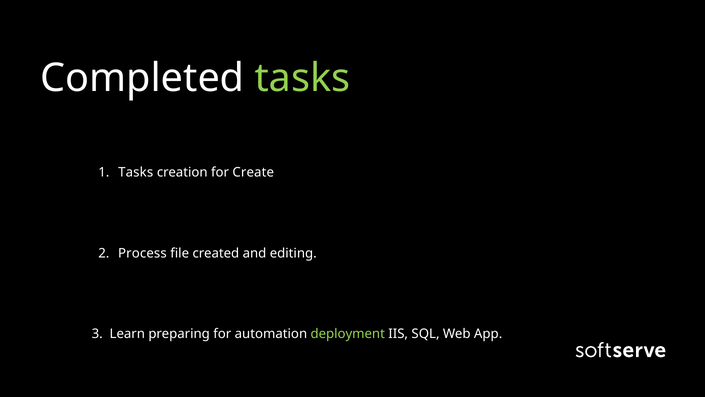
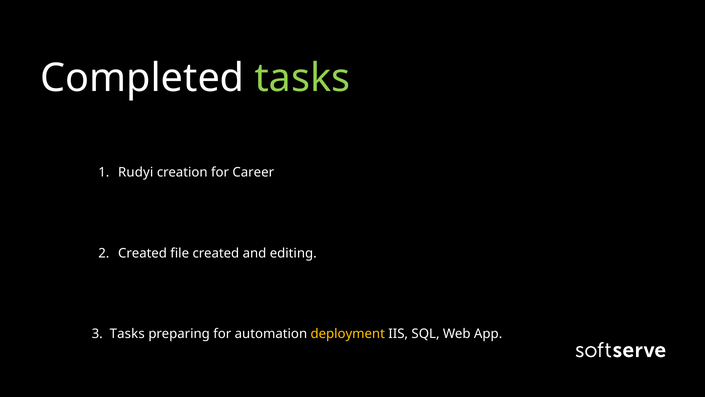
Tasks: Tasks -> Rudyi (136, 172)
Create: Create -> Career (253, 172)
Process: Process -> Created (143, 253)
Learn: Learn -> Tasks (127, 334)
deployment colour: light green -> yellow (348, 334)
